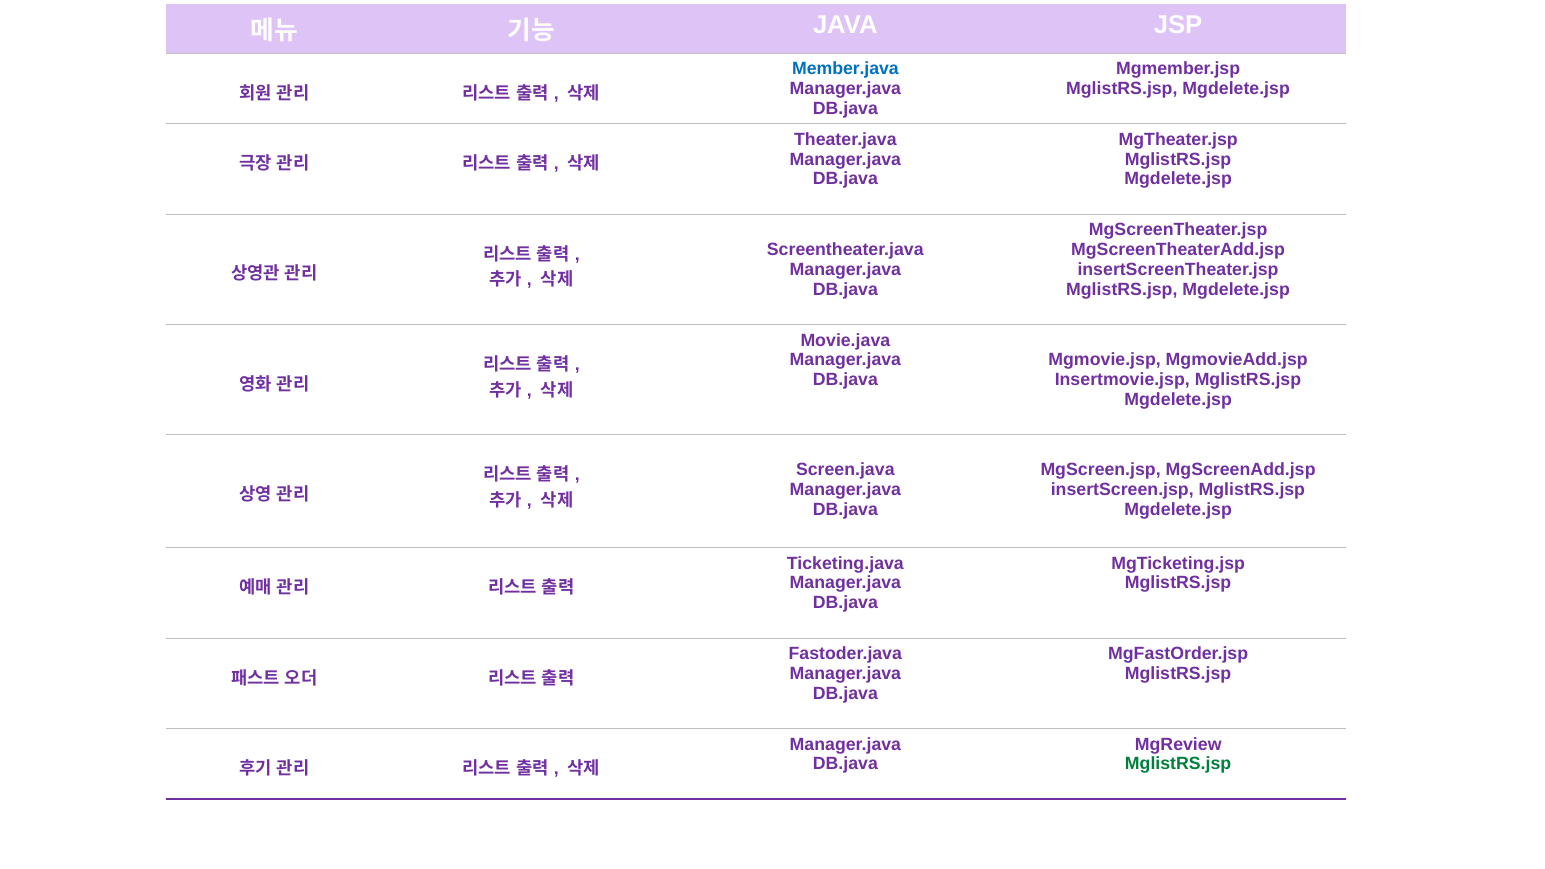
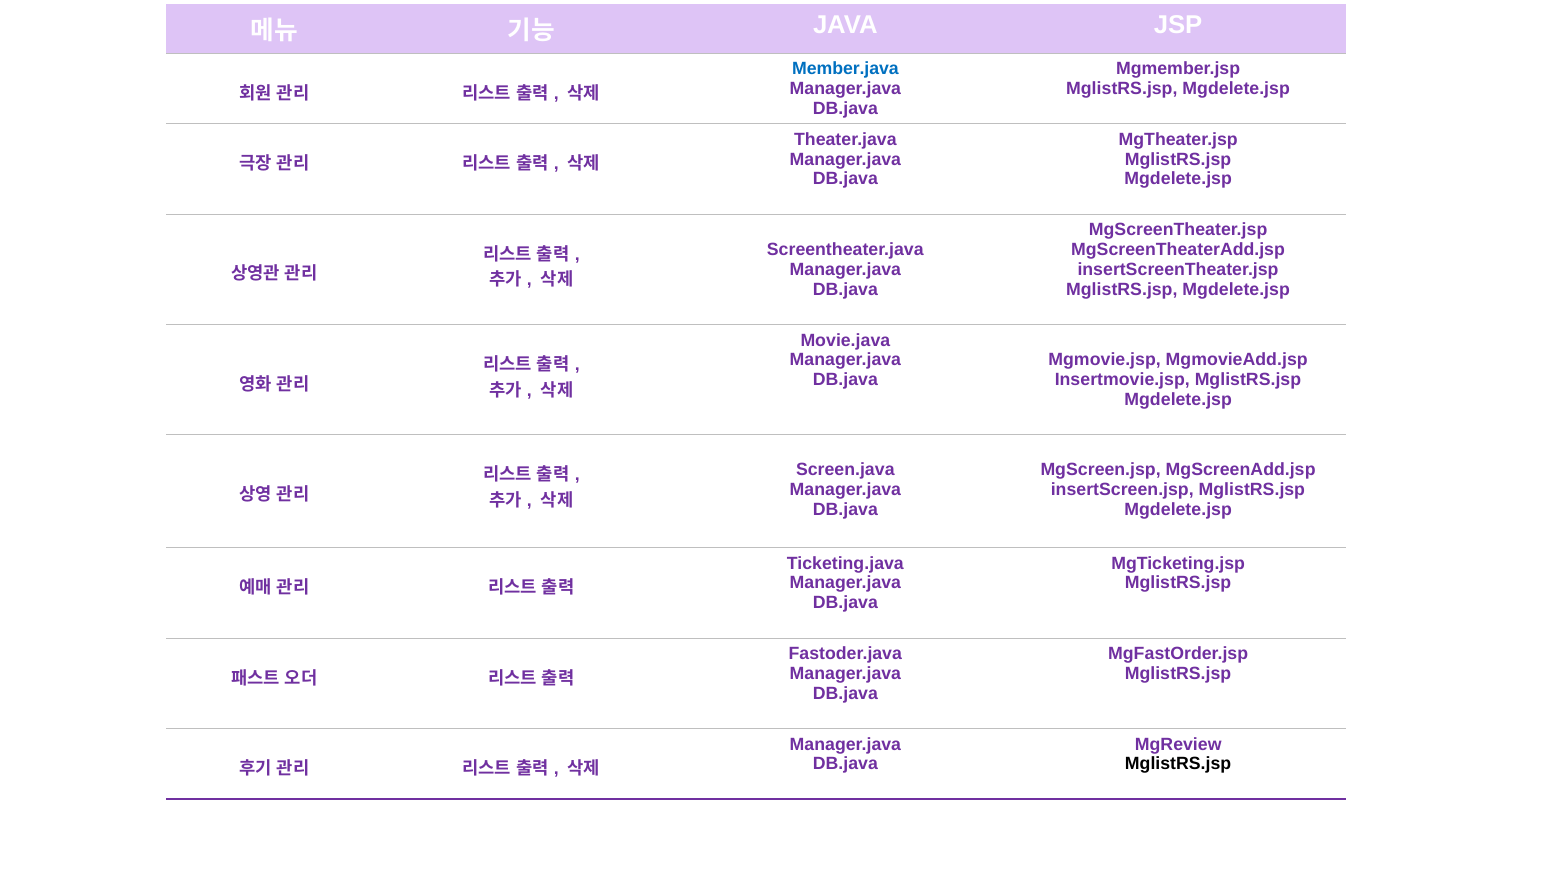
MglistRS.jsp colour: green -> black (1178, 764)
